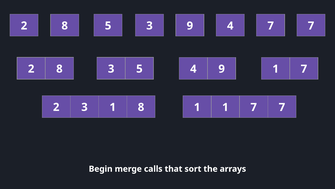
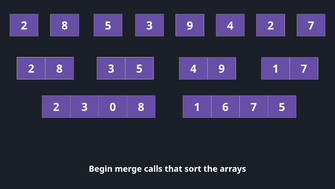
4 7: 7 -> 2 (271, 26)
3 1: 1 -> 0 (113, 107)
1 1: 1 -> 6 (225, 107)
7: 7 -> 5 (282, 107)
